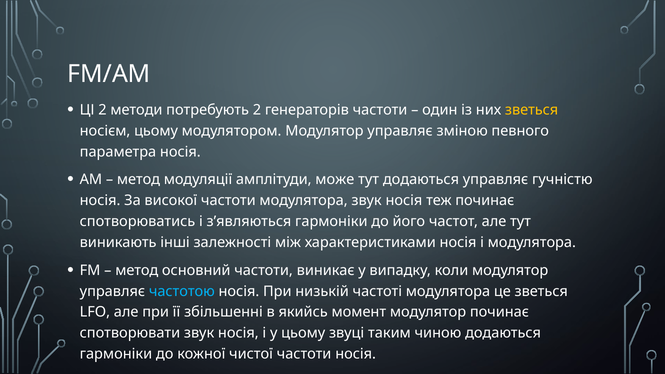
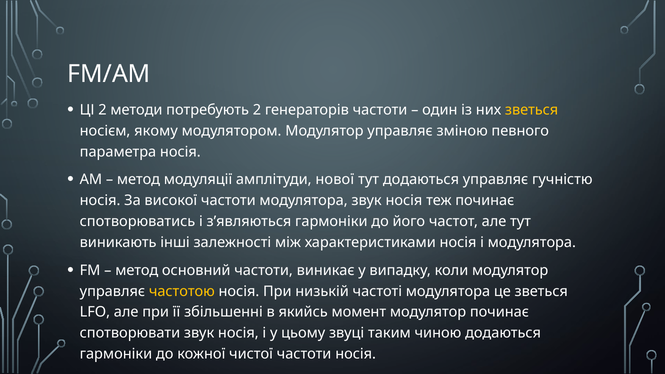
носієм цьому: цьому -> якому (156, 131)
може: може -> нової (335, 180)
частотою colour: light blue -> yellow (182, 291)
